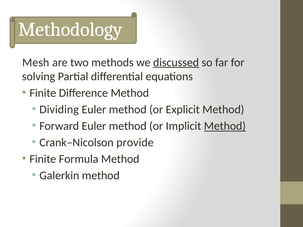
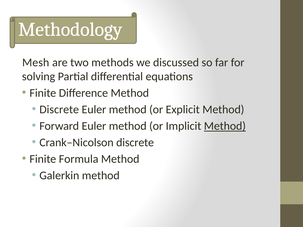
discussed underline: present -> none (176, 62)
Dividing: Dividing -> Discrete (59, 110)
Crank–Nicolson provide: provide -> discrete (135, 143)
